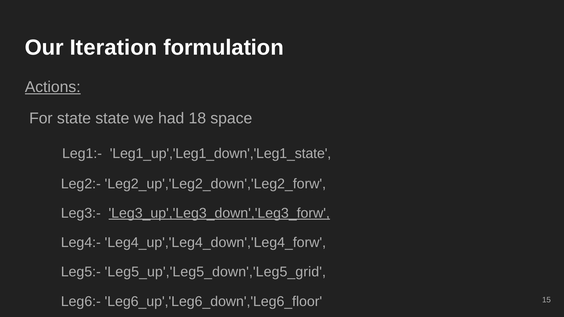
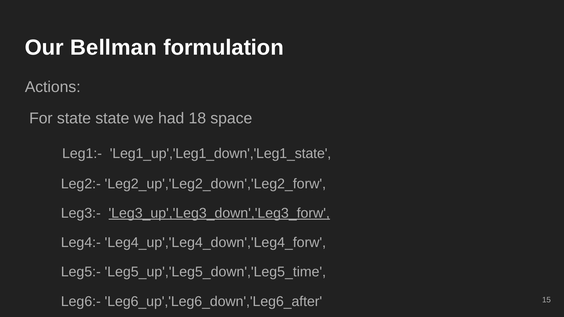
Iteration: Iteration -> Bellman (113, 48)
Actions underline: present -> none (53, 87)
Leg5_up','Leg5_down','Leg5_grid: Leg5_up','Leg5_down','Leg5_grid -> Leg5_up','Leg5_down','Leg5_time (215, 272)
Leg6_up','Leg6_down','Leg6_floor: Leg6_up','Leg6_down','Leg6_floor -> Leg6_up','Leg6_down','Leg6_after (213, 302)
